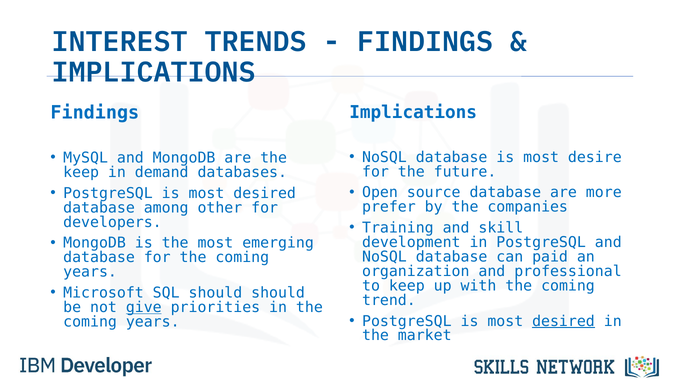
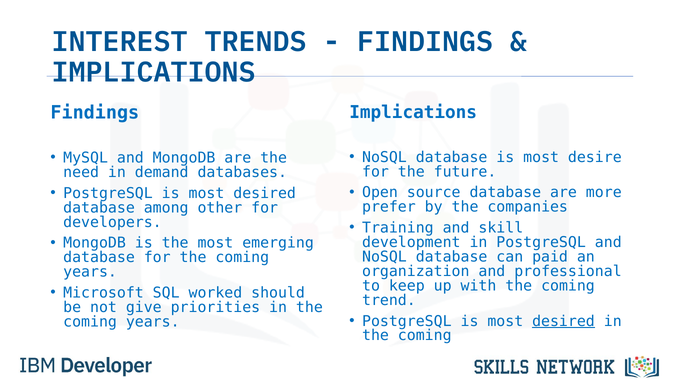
keep: keep -> need (81, 172)
SQL should: should -> worked (215, 292)
give underline: present -> none (144, 307)
market: market -> coming (425, 335)
